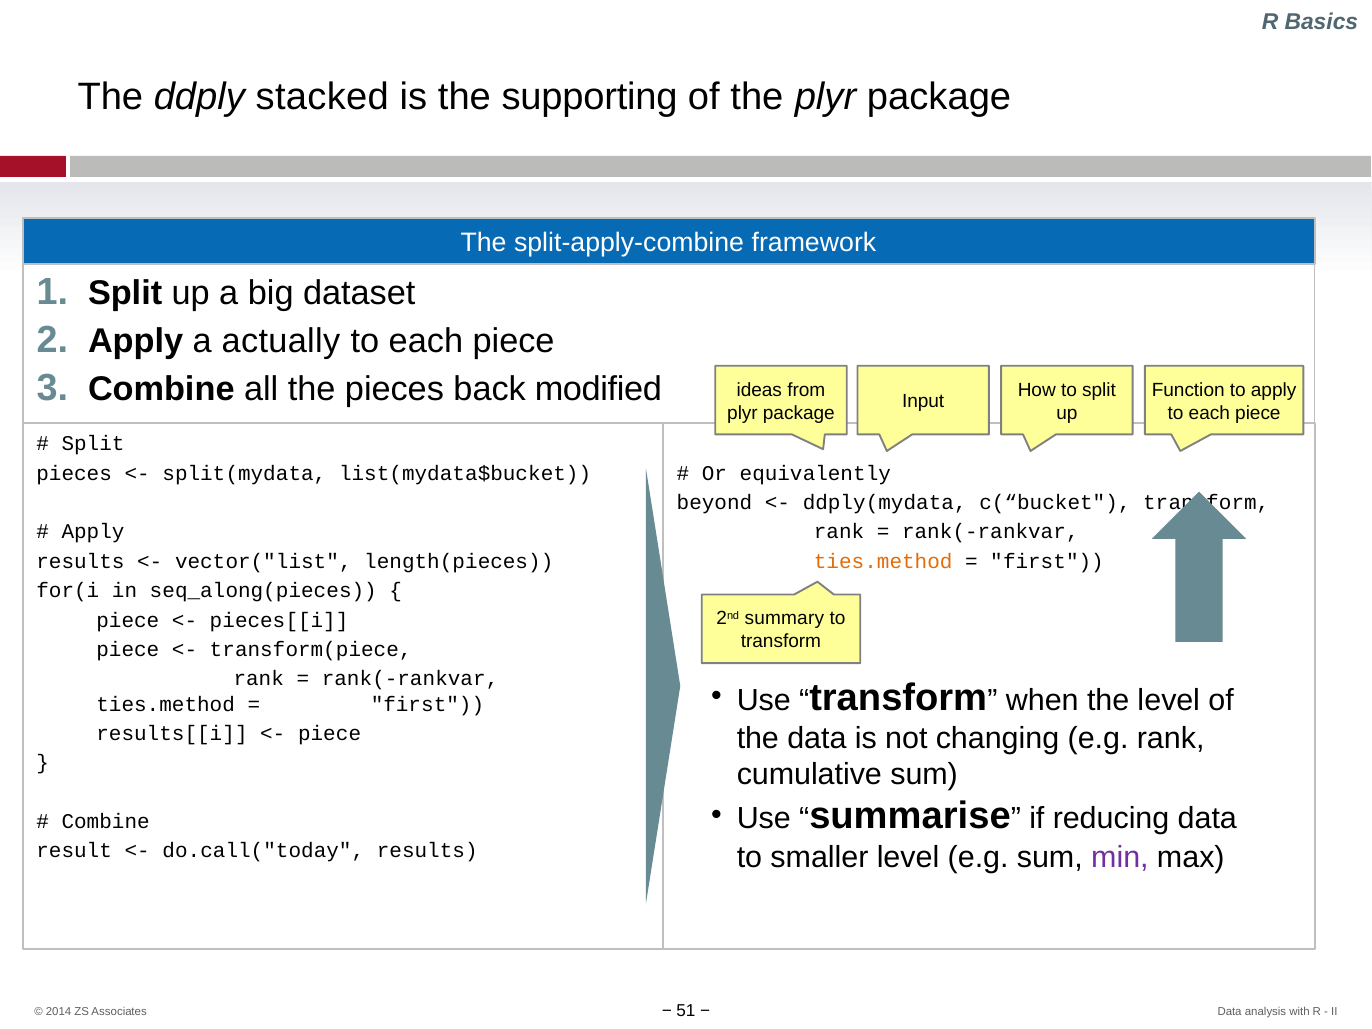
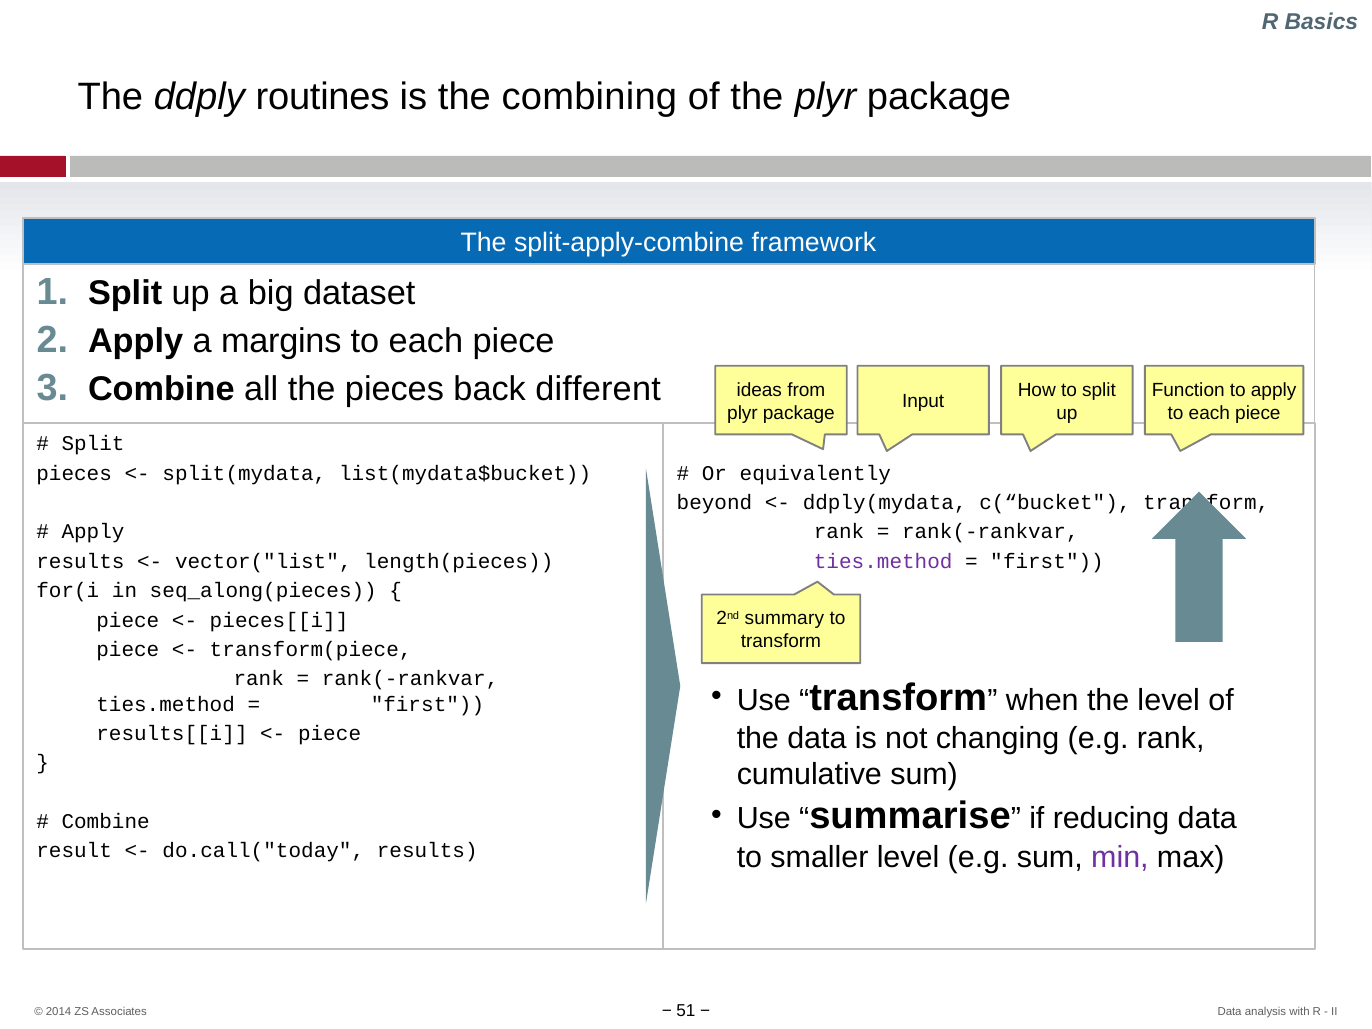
stacked: stacked -> routines (323, 97)
supporting: supporting -> combining (589, 97)
actually: actually -> margins (281, 342)
modified: modified -> different (598, 390)
ties.method colour: orange -> purple (883, 561)
